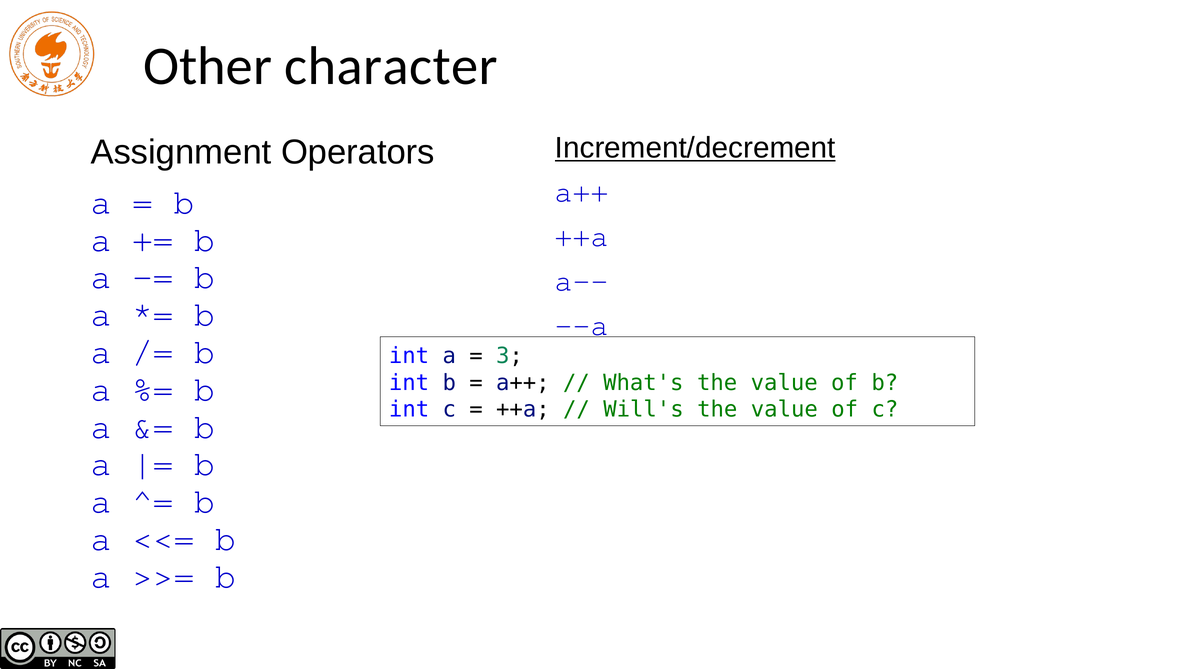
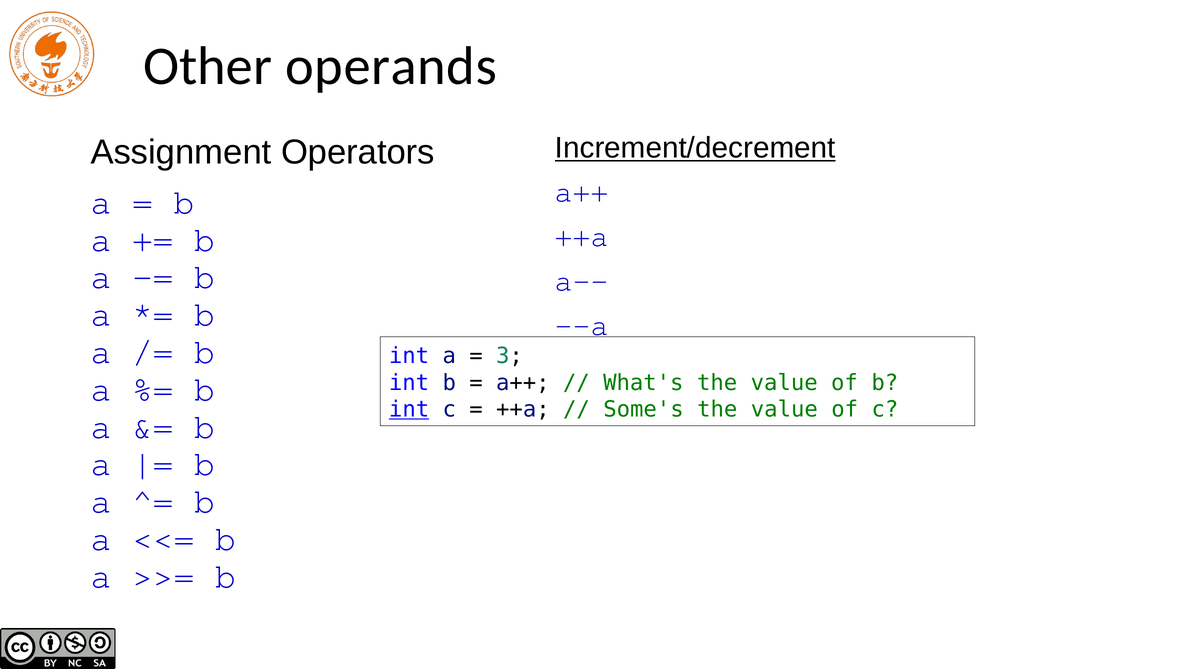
character: character -> operands (391, 66)
int underline: none -> present (409, 409)
Will's: Will's -> Some's (643, 409)
